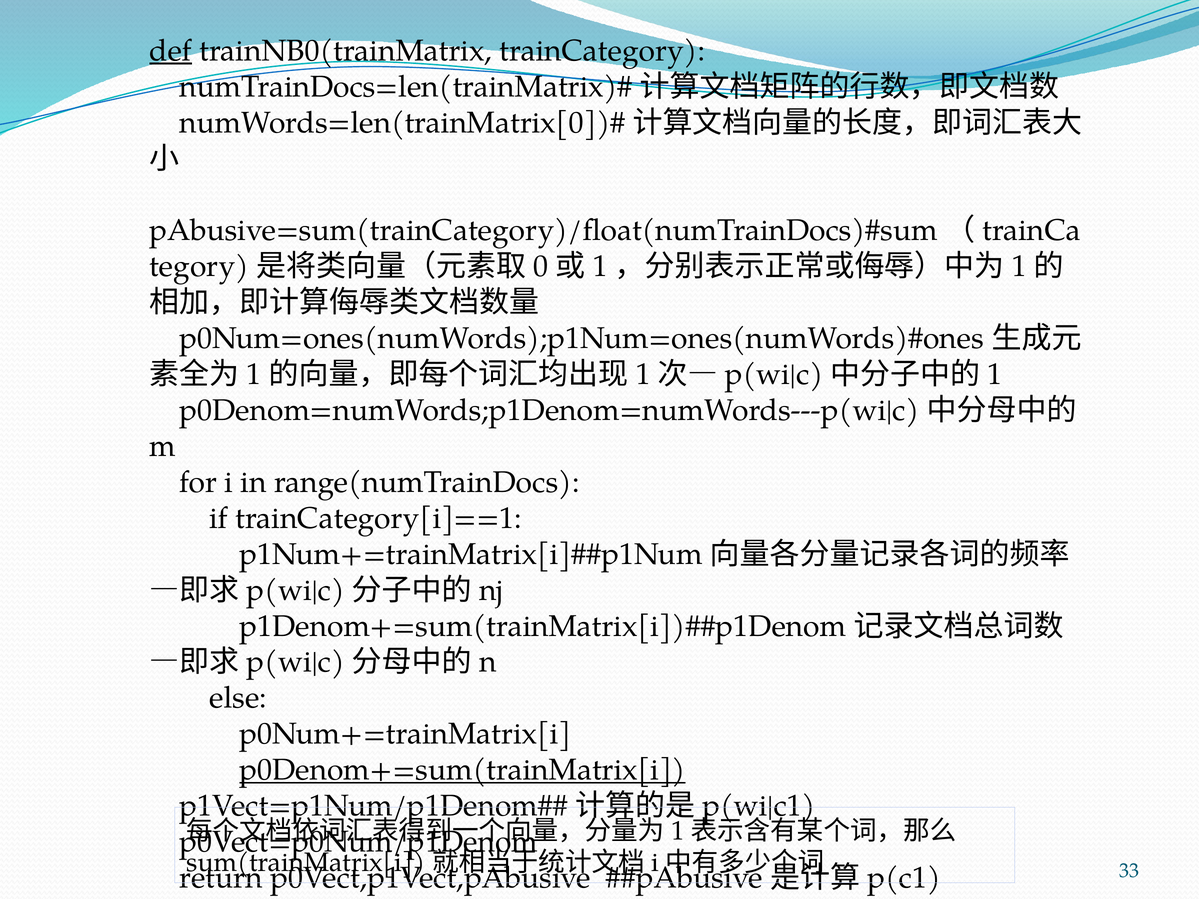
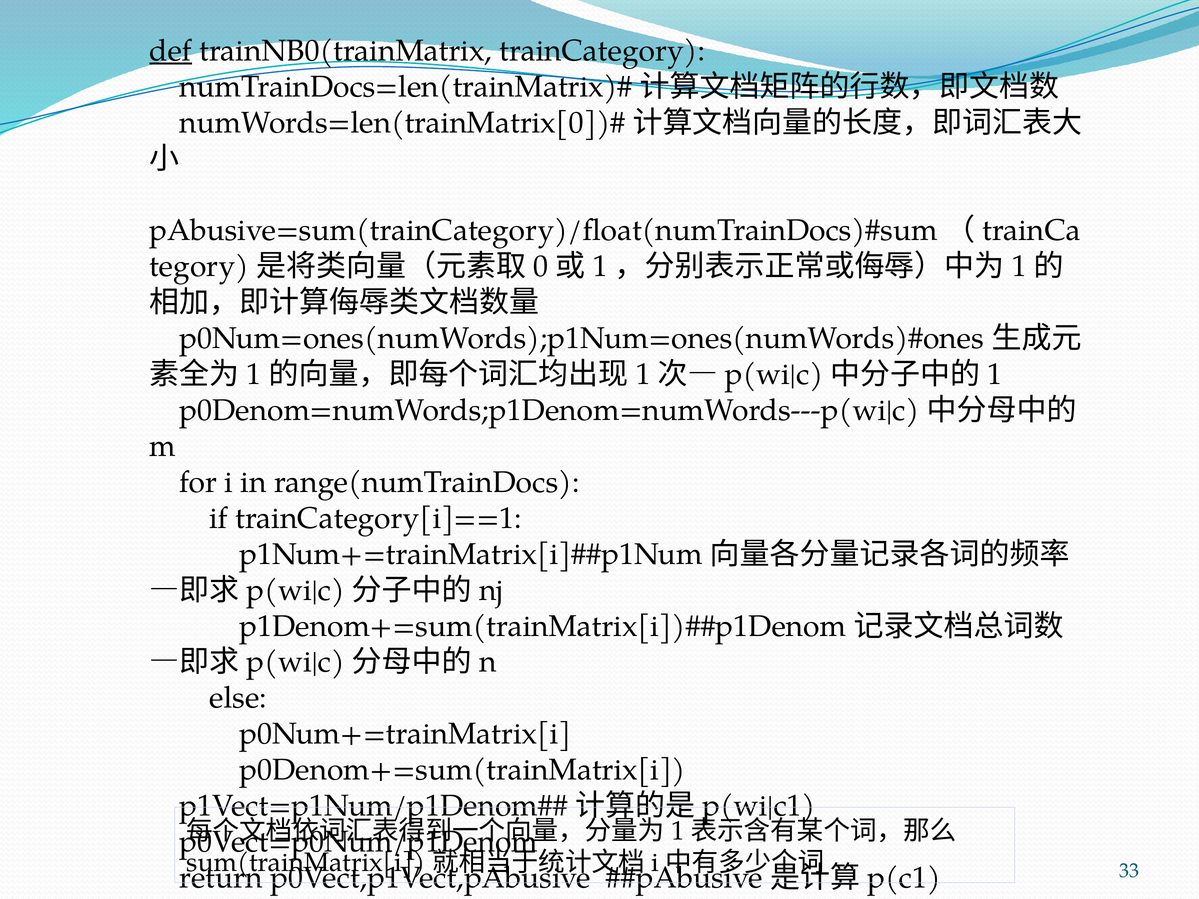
p0Denom+=sum(trainMatrix[i underline: present -> none (462, 770)
